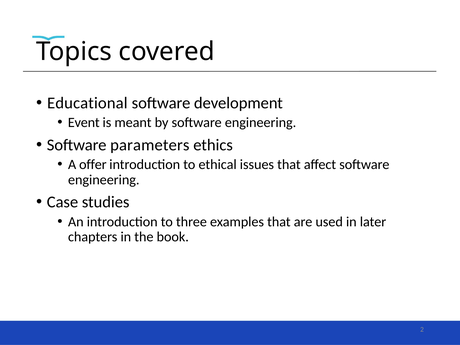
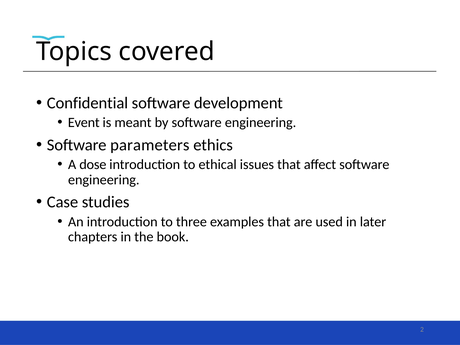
Educational: Educational -> Confidential (87, 103)
offer: offer -> dose (93, 164)
